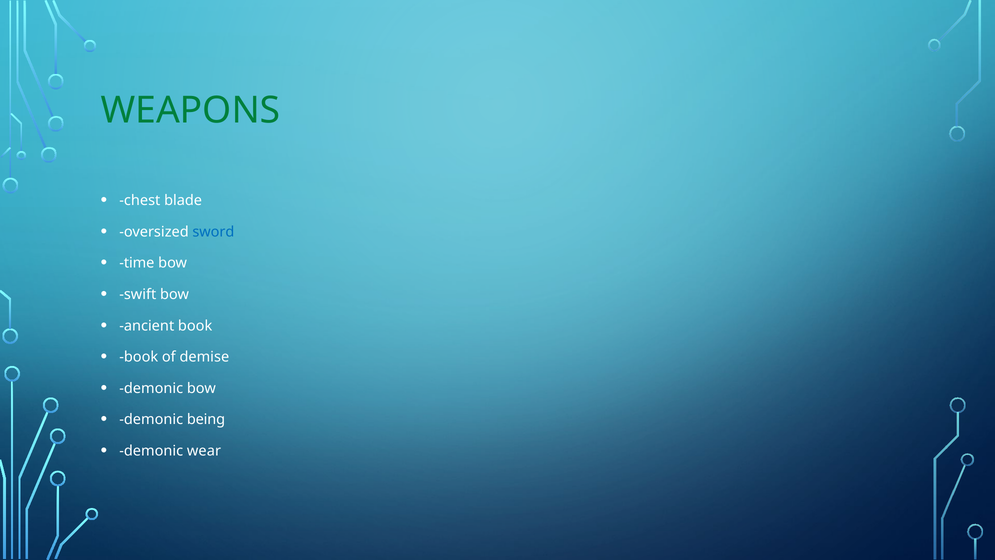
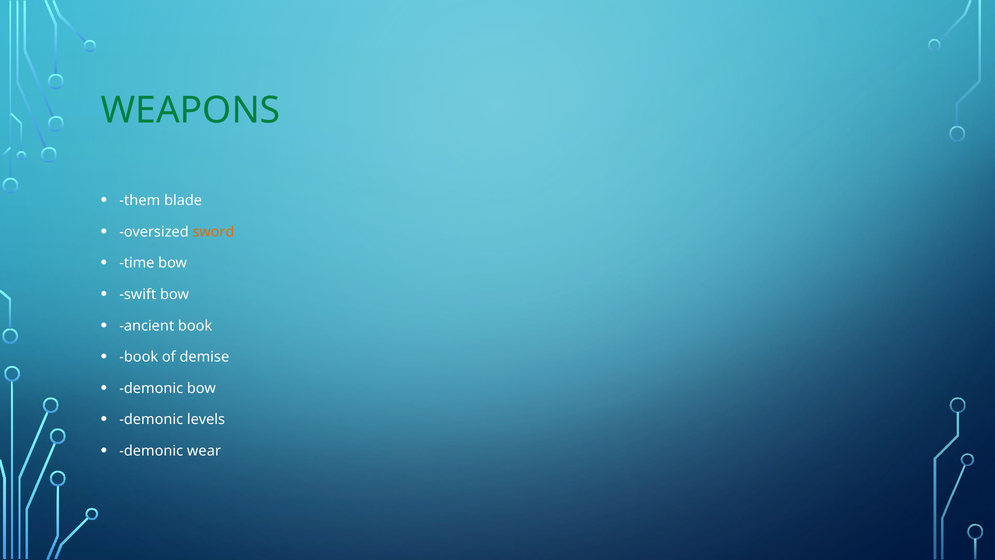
chest: chest -> them (140, 201)
sword colour: blue -> orange (213, 232)
being: being -> levels (206, 419)
